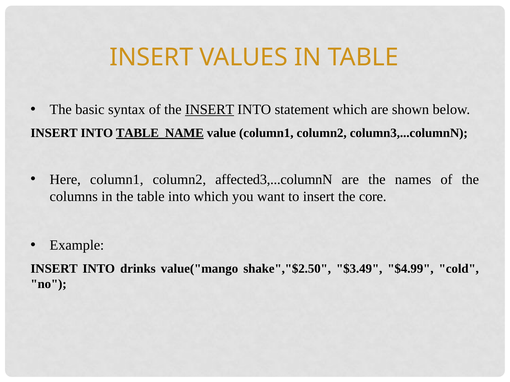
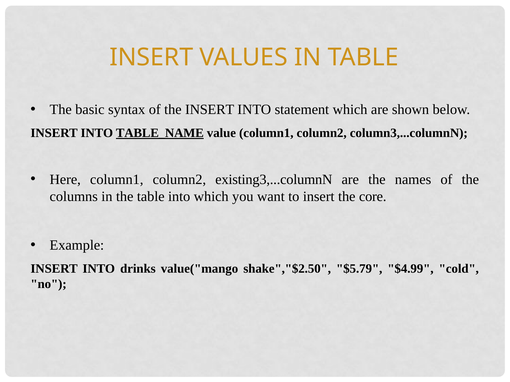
INSERT underline: present -> none (210, 110)
affected3,...columnN: affected3,...columnN -> existing3,...columnN (274, 180)
$3.49: $3.49 -> $5.79 (359, 269)
